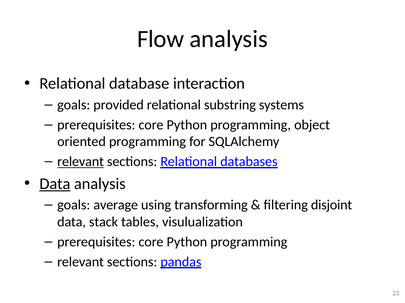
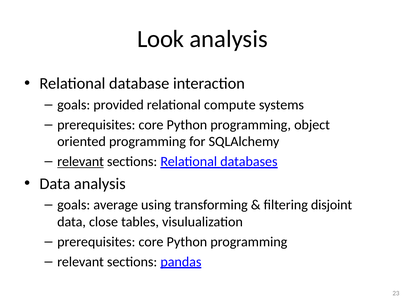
Flow: Flow -> Look (161, 39)
substring: substring -> compute (230, 105)
Data underline: present -> none (55, 184)
stack: stack -> close (104, 222)
